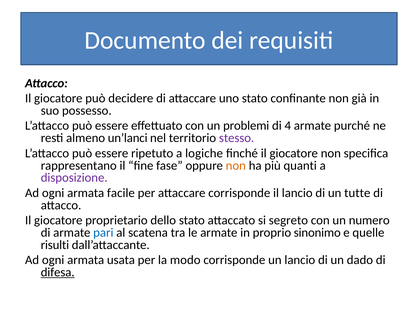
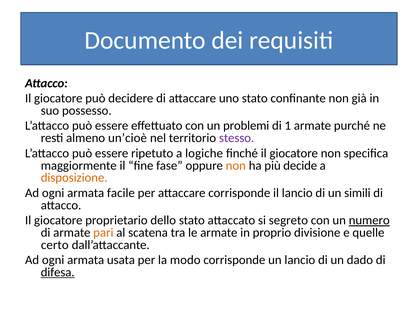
4: 4 -> 1 (288, 126)
un’lanci: un’lanci -> un’cioè (128, 138)
rappresentano: rappresentano -> maggiormente (79, 166)
quanti: quanti -> decide (300, 166)
disposizione colour: purple -> orange (74, 178)
tutte: tutte -> simili (357, 193)
numero underline: none -> present (369, 221)
pari colour: blue -> orange (103, 233)
sinonimo: sinonimo -> divisione (317, 233)
risulti: risulti -> certo (55, 245)
